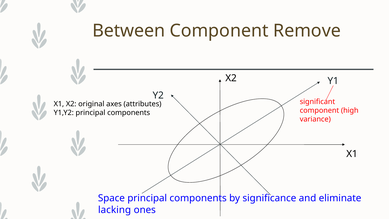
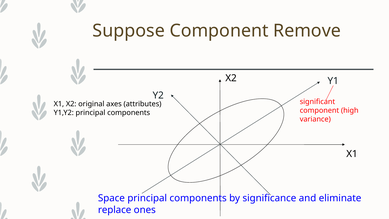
Between: Between -> Suppose (129, 31)
lacking: lacking -> replace (115, 210)
